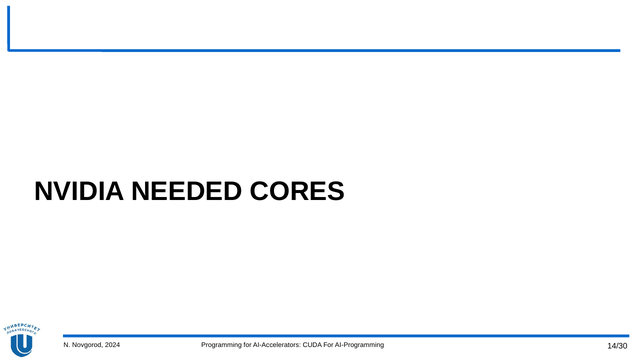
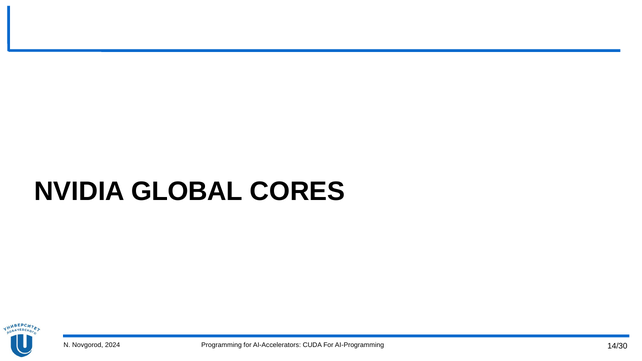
NEEDED: NEEDED -> GLOBAL (187, 192)
